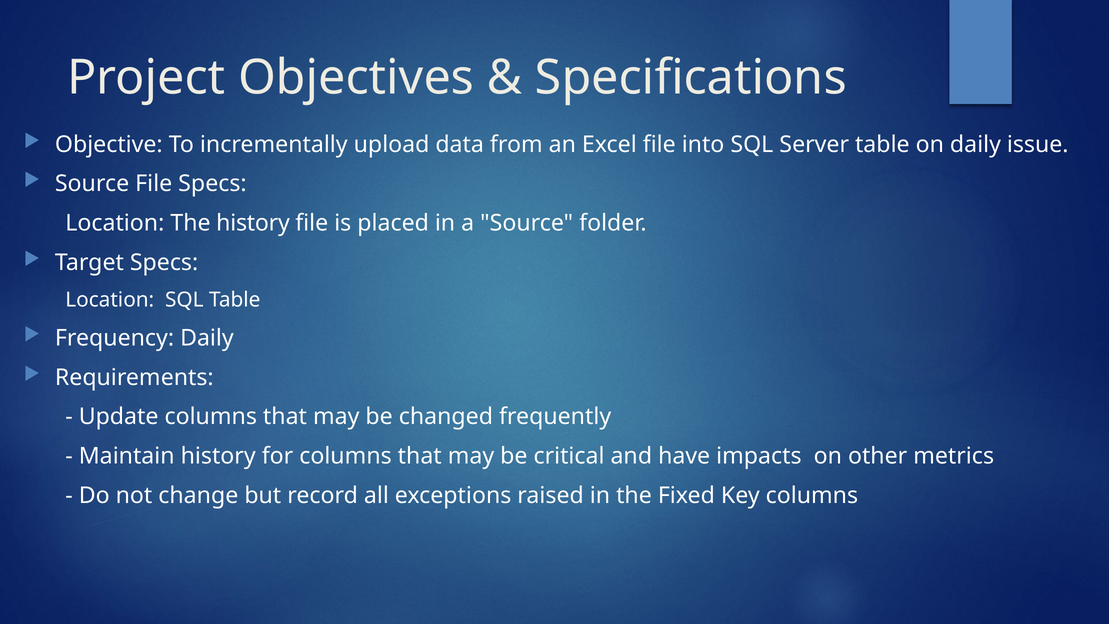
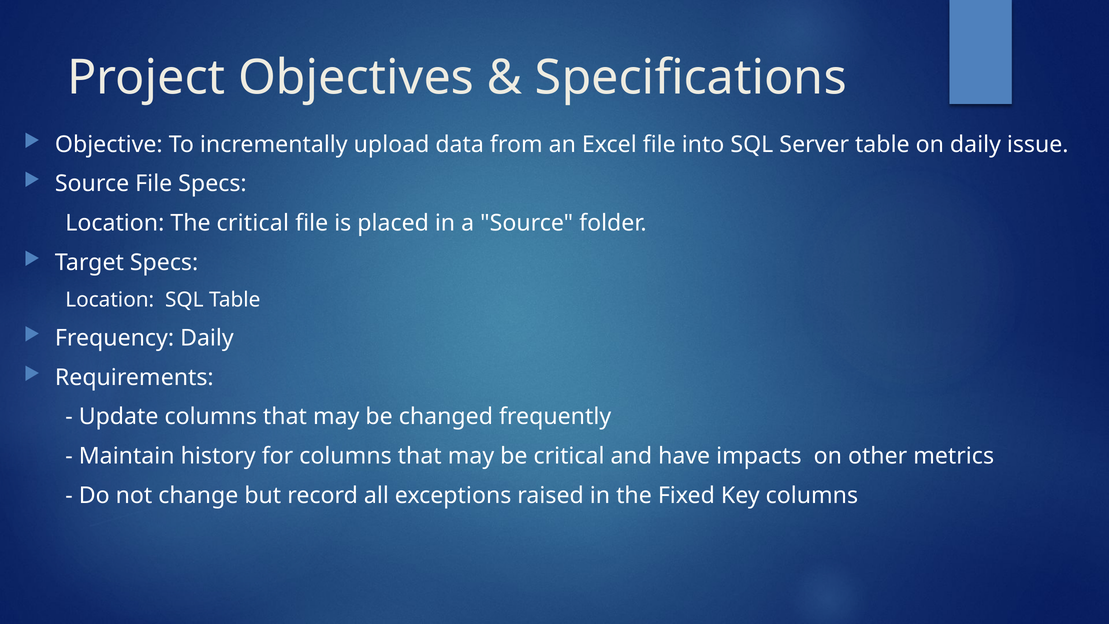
The history: history -> critical (253, 223)
